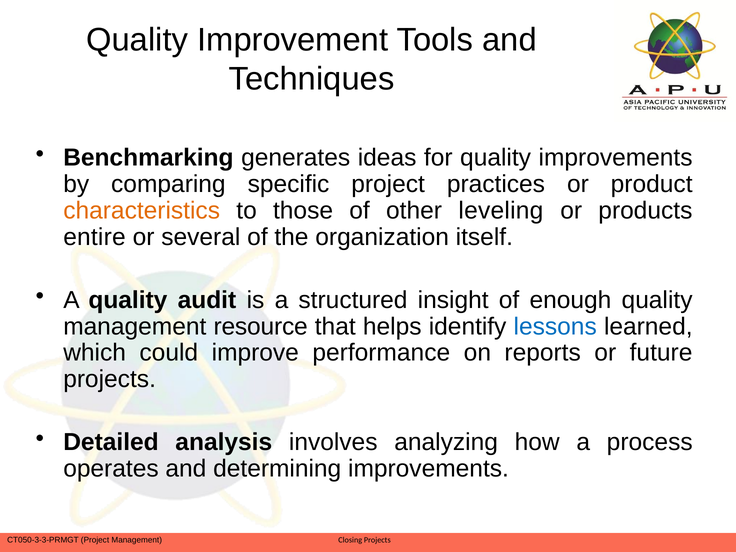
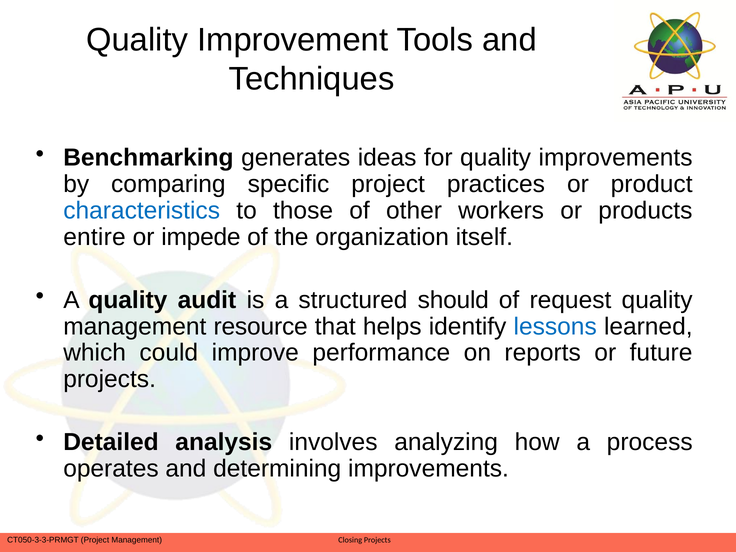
characteristics colour: orange -> blue (142, 211)
leveling: leveling -> workers (501, 211)
several: several -> impede (201, 237)
insight: insight -> should (453, 300)
enough: enough -> request (570, 300)
